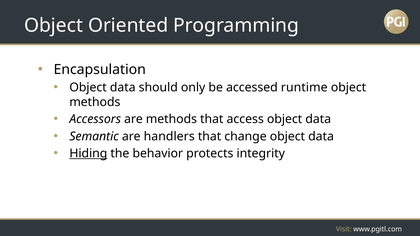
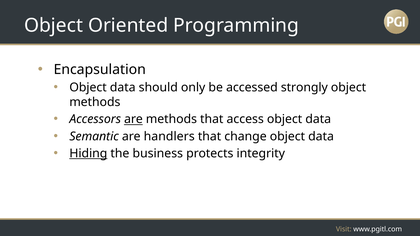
runtime: runtime -> strongly (304, 88)
are underline: none -> present (133, 119)
behavior: behavior -> business (158, 154)
